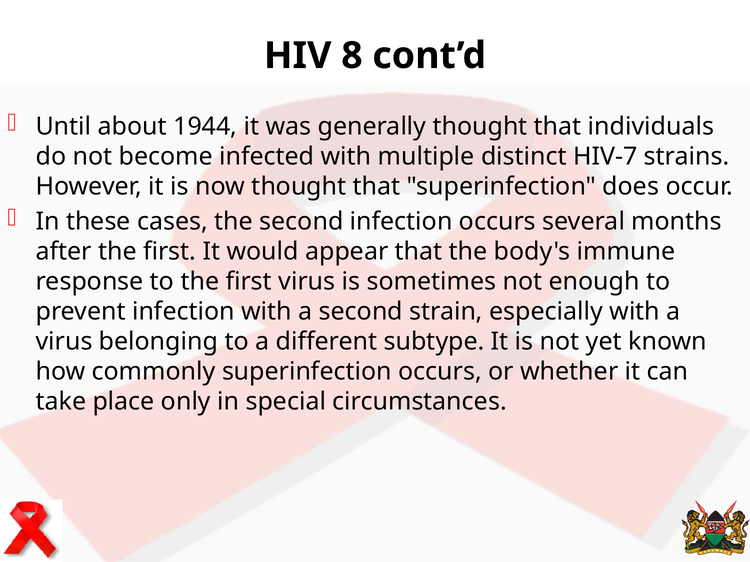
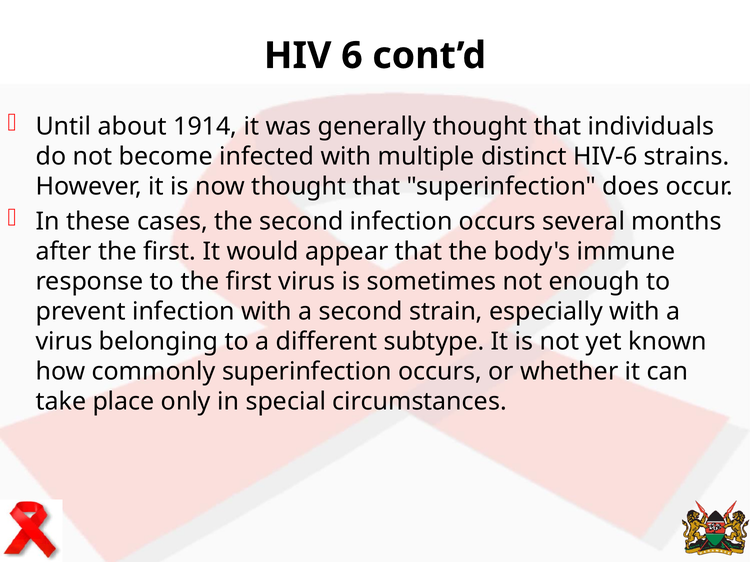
8: 8 -> 6 (352, 56)
1944: 1944 -> 1914 (205, 127)
HIV-7: HIV-7 -> HIV-6 (605, 157)
